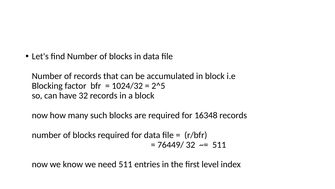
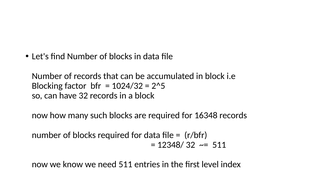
76449/: 76449/ -> 12348/ (171, 144)
